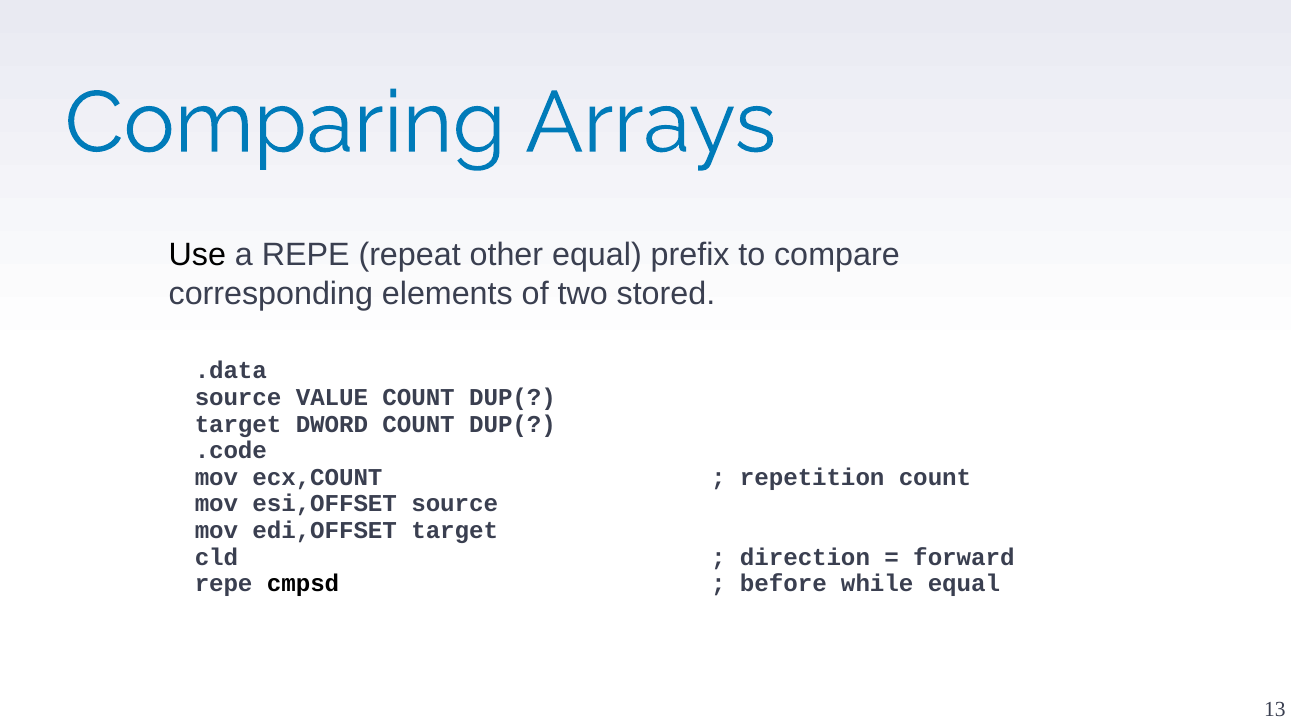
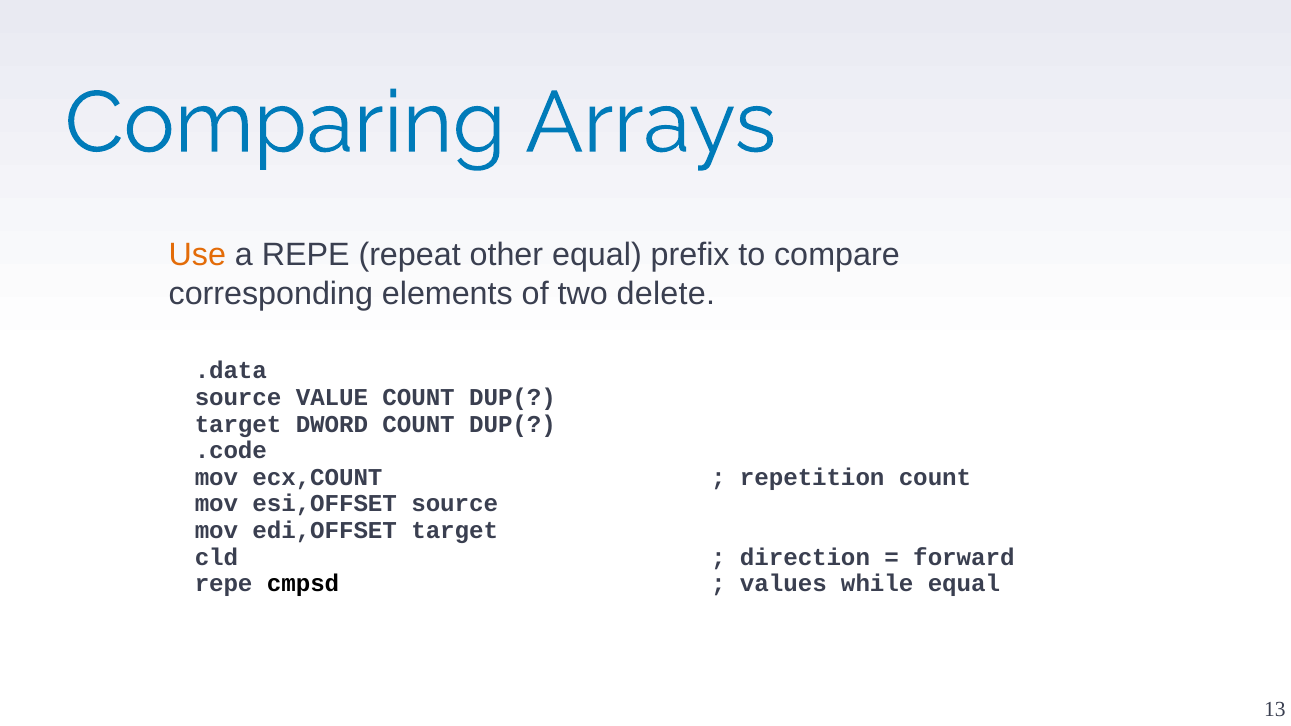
Use colour: black -> orange (197, 255)
stored: stored -> delete (666, 294)
before: before -> values (783, 584)
